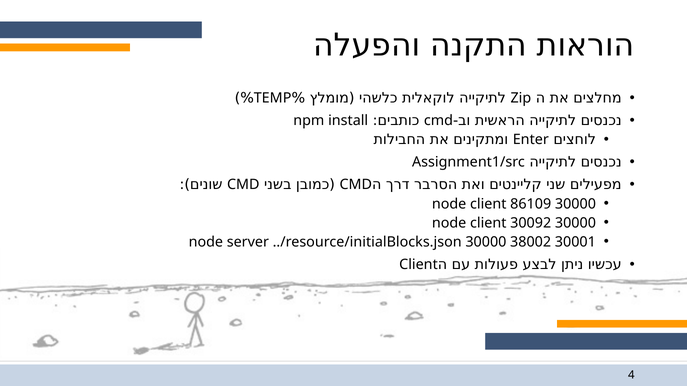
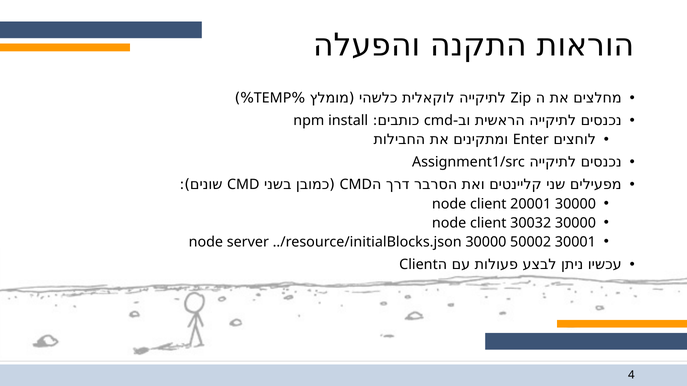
86109: 86109 -> 20001 (531, 204)
30092: 30092 -> 30032 (531, 223)
38002: 38002 -> 50002 (531, 242)
